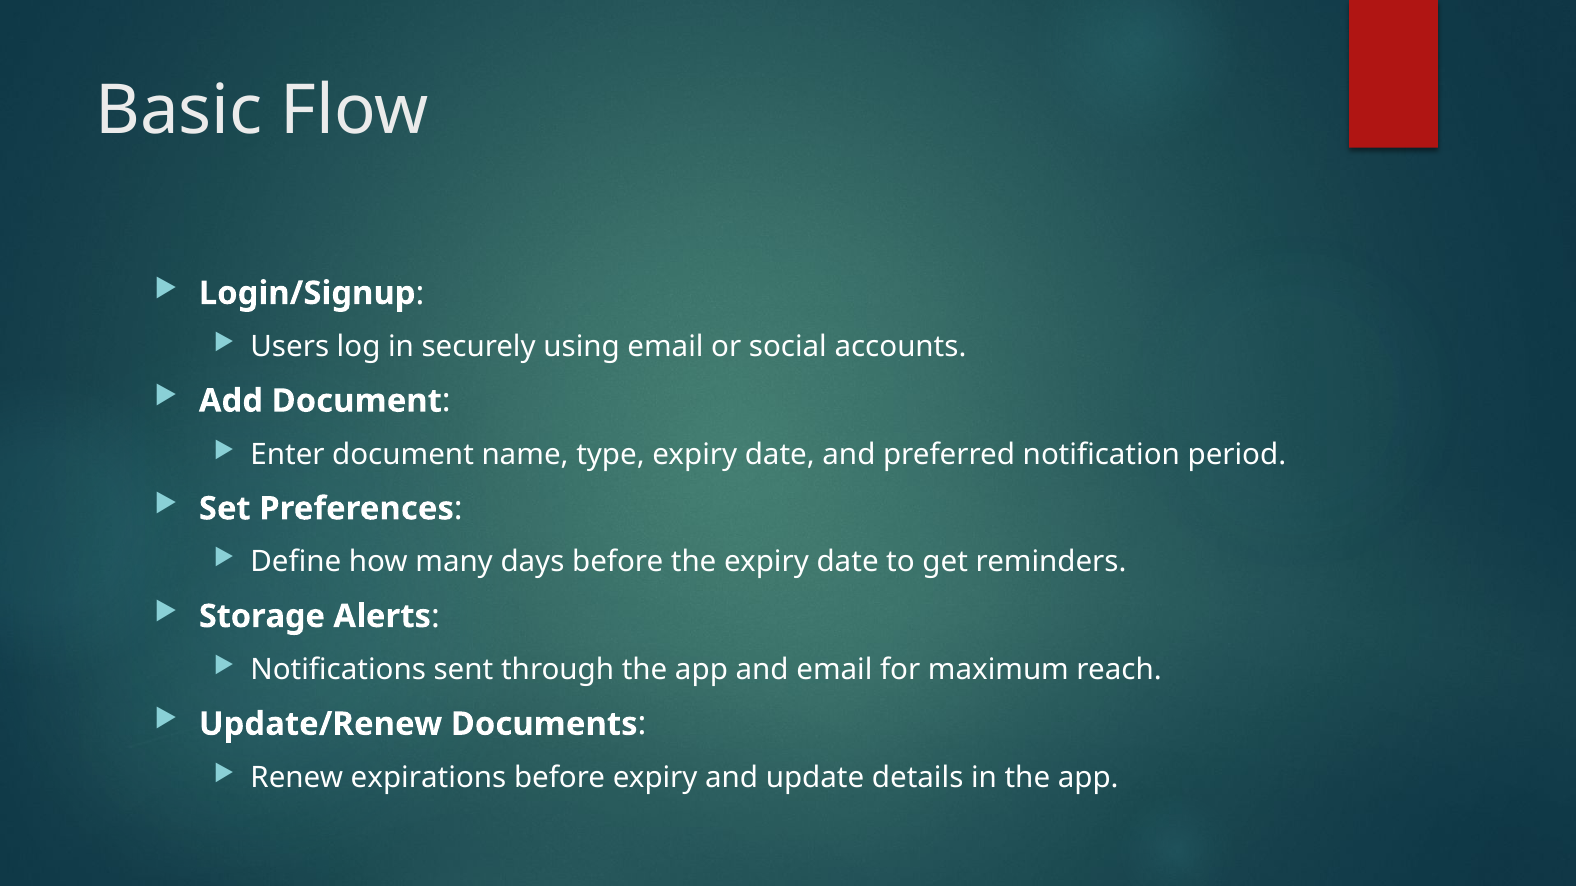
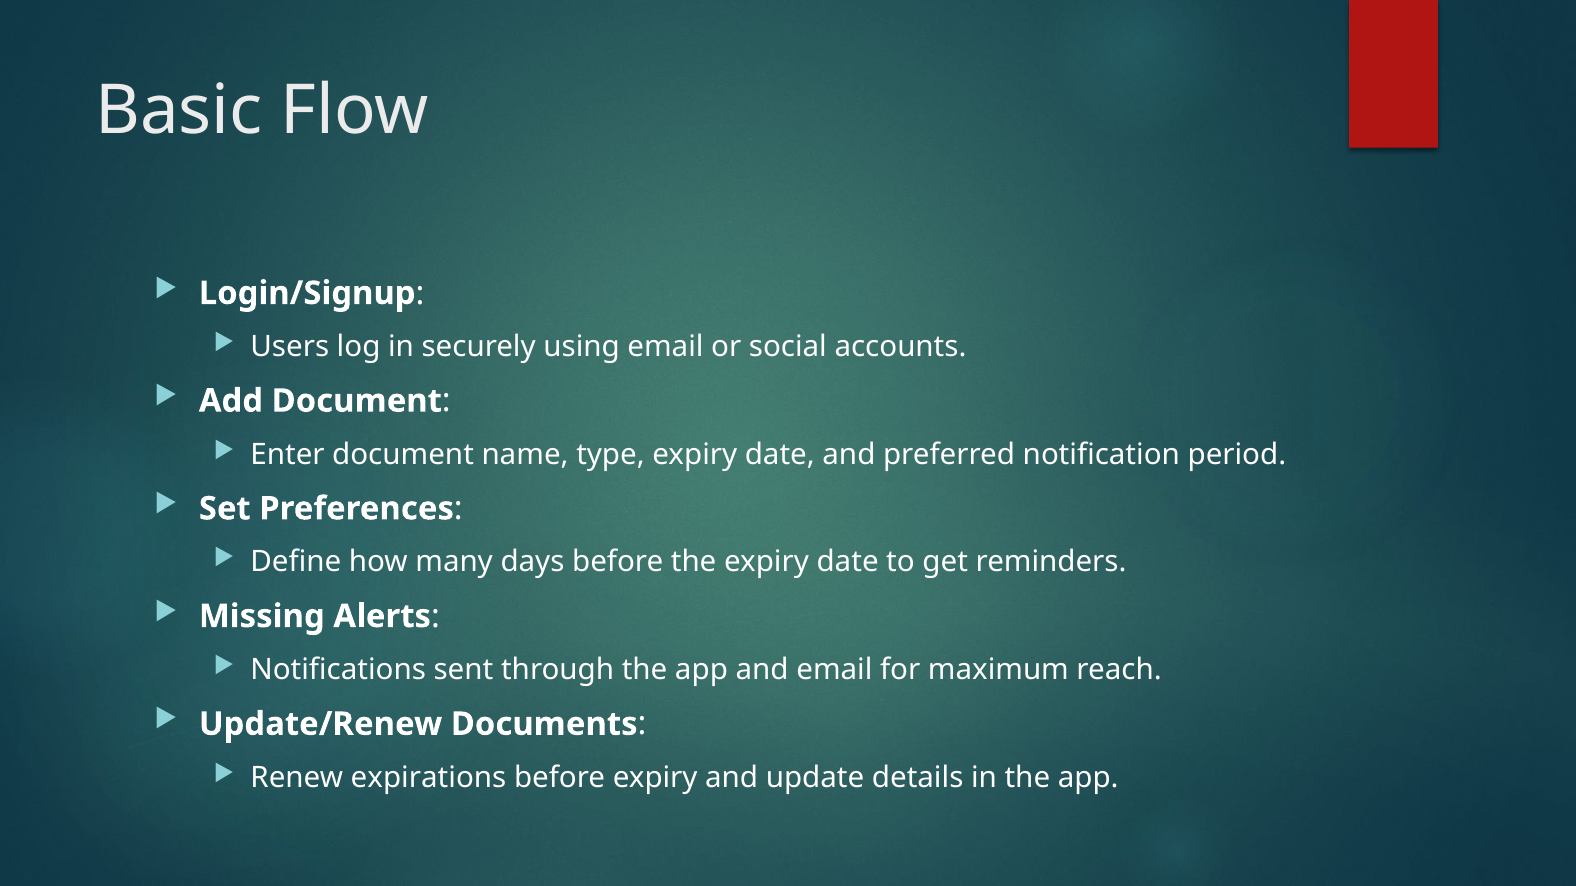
Storage: Storage -> Missing (262, 617)
